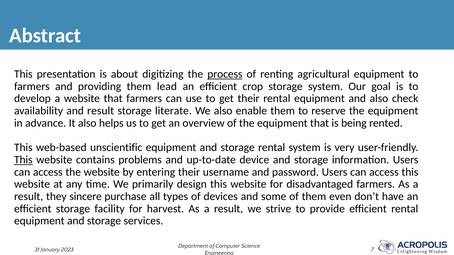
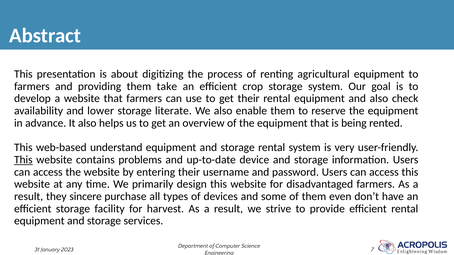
process underline: present -> none (225, 74)
lead: lead -> take (167, 86)
and result: result -> lower (101, 111)
unscientific: unscientific -> understand (116, 148)
